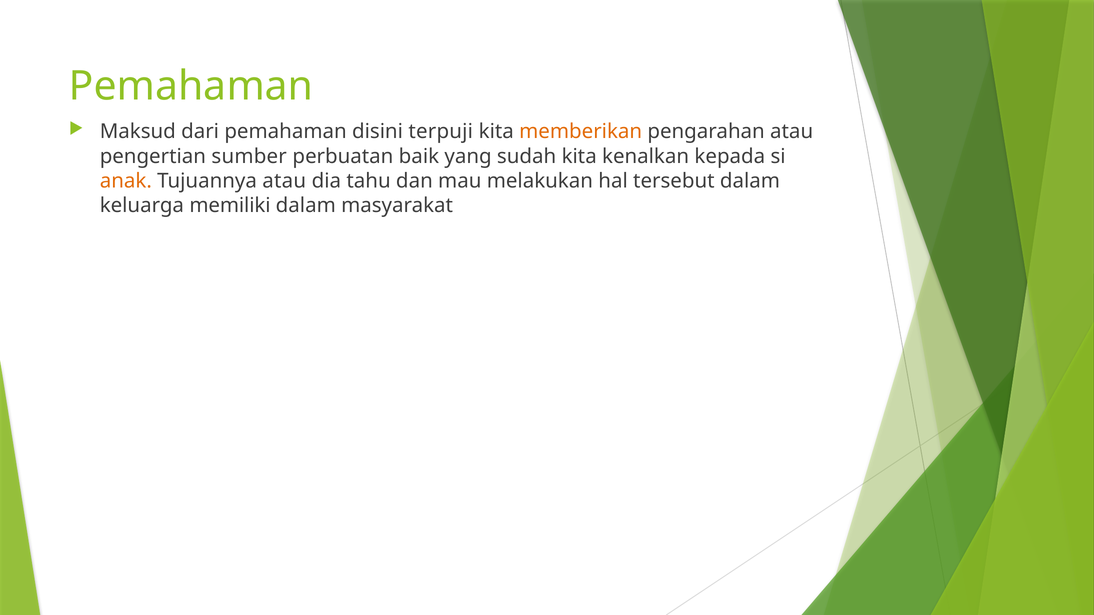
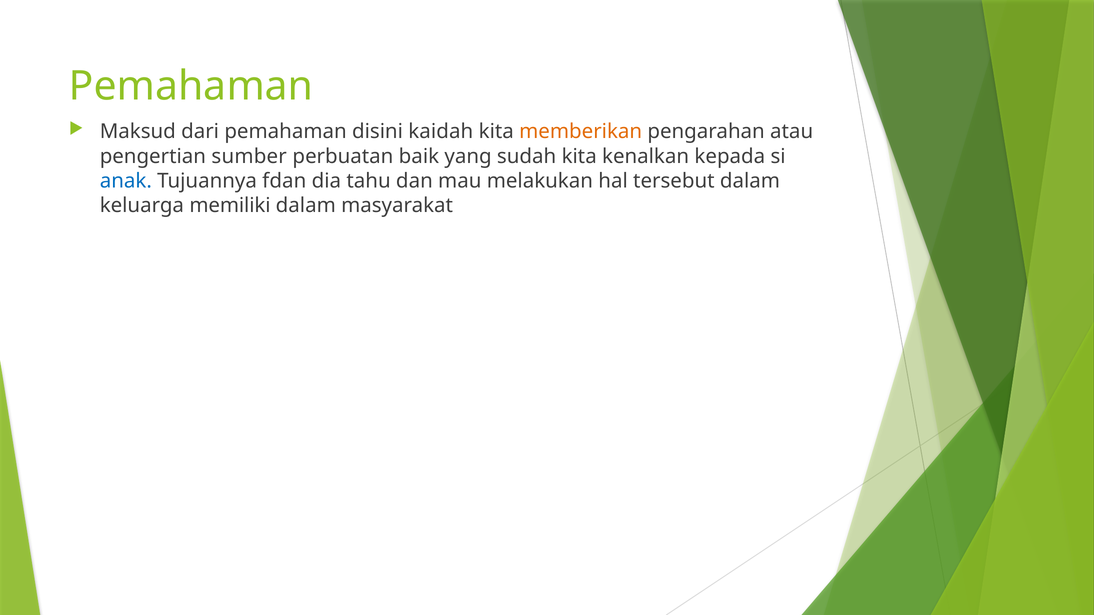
terpuji: terpuji -> kaidah (441, 132)
anak colour: orange -> blue (126, 181)
Tujuannya atau: atau -> fdan (284, 181)
